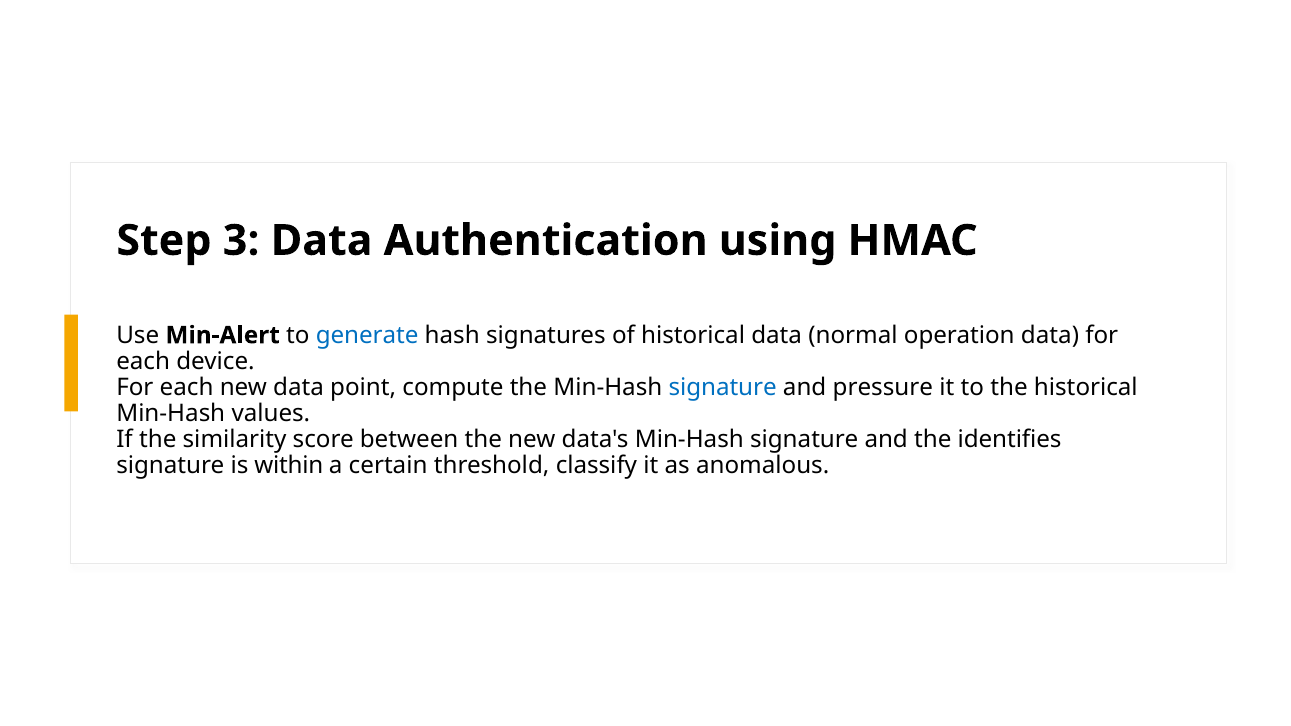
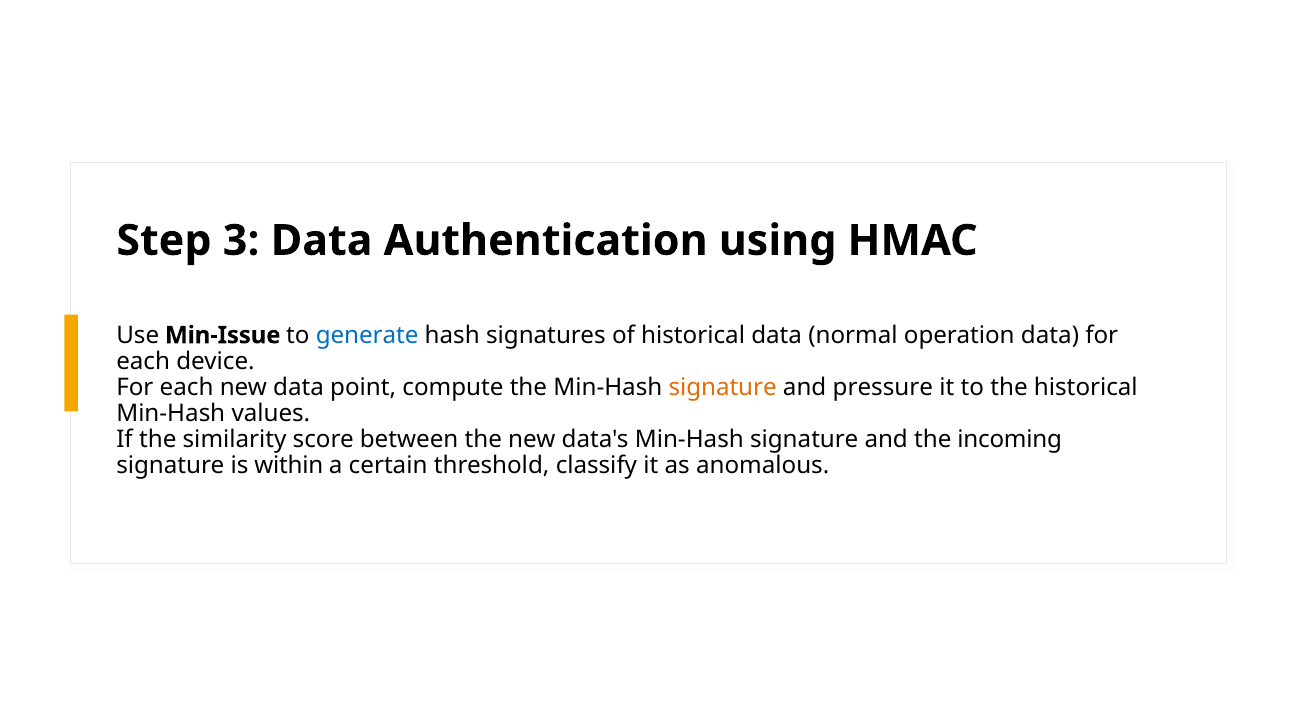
Min-Alert: Min-Alert -> Min-Issue (223, 335)
signature colour: blue -> orange (723, 388)
identifies: identifies -> incoming (1010, 440)
